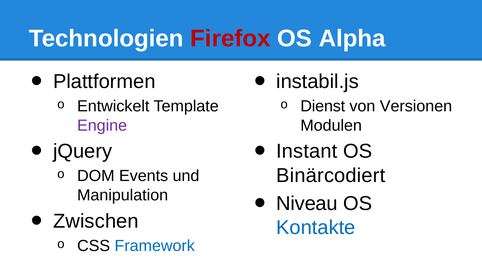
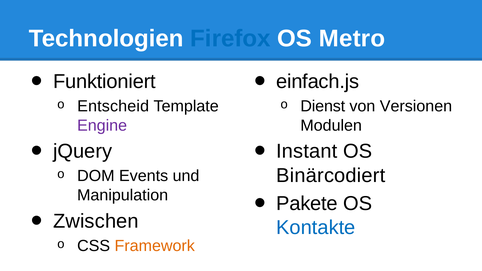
Firefox colour: red -> blue (230, 38)
Alpha: Alpha -> Metro (352, 38)
Plattformen: Plattformen -> Funktioniert (104, 82)
instabil.js: instabil.js -> einfach.js (318, 82)
Entwickelt: Entwickelt -> Entscheid (113, 106)
Niveau: Niveau -> Pakete (307, 204)
Framework colour: blue -> orange (155, 246)
